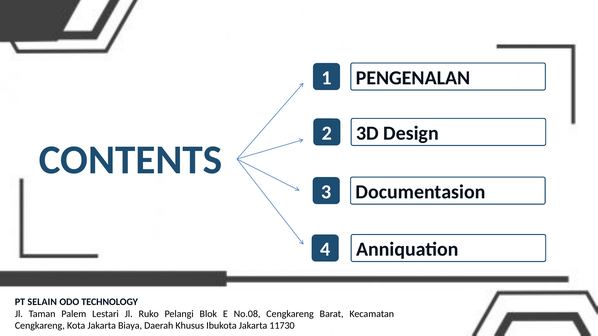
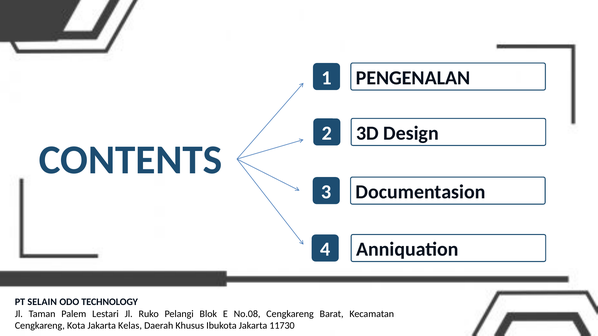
Biaya: Biaya -> Kelas (130, 326)
